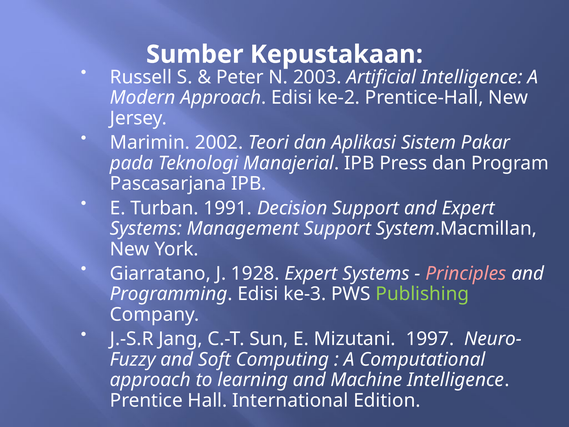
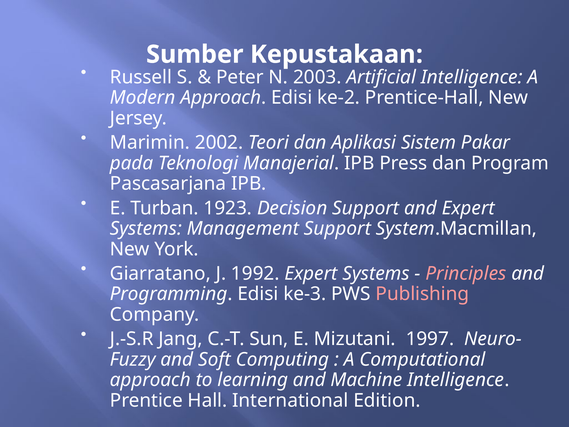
1991: 1991 -> 1923 (228, 208)
1928: 1928 -> 1992 (255, 273)
Publishing colour: light green -> pink (422, 294)
